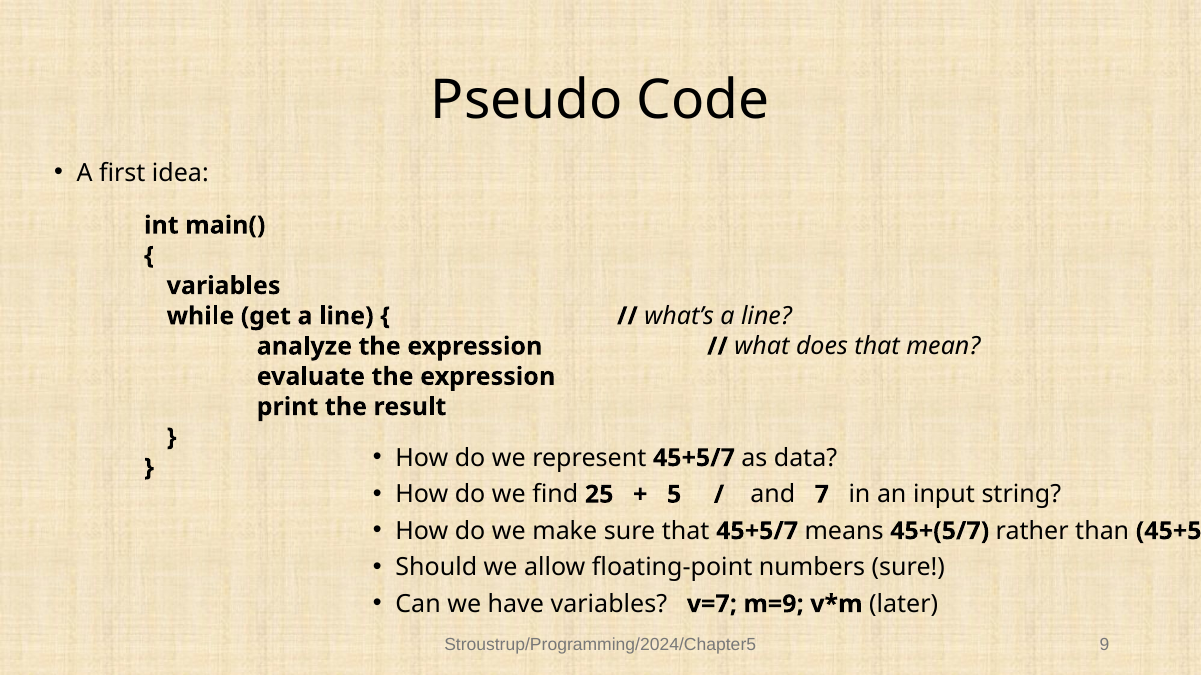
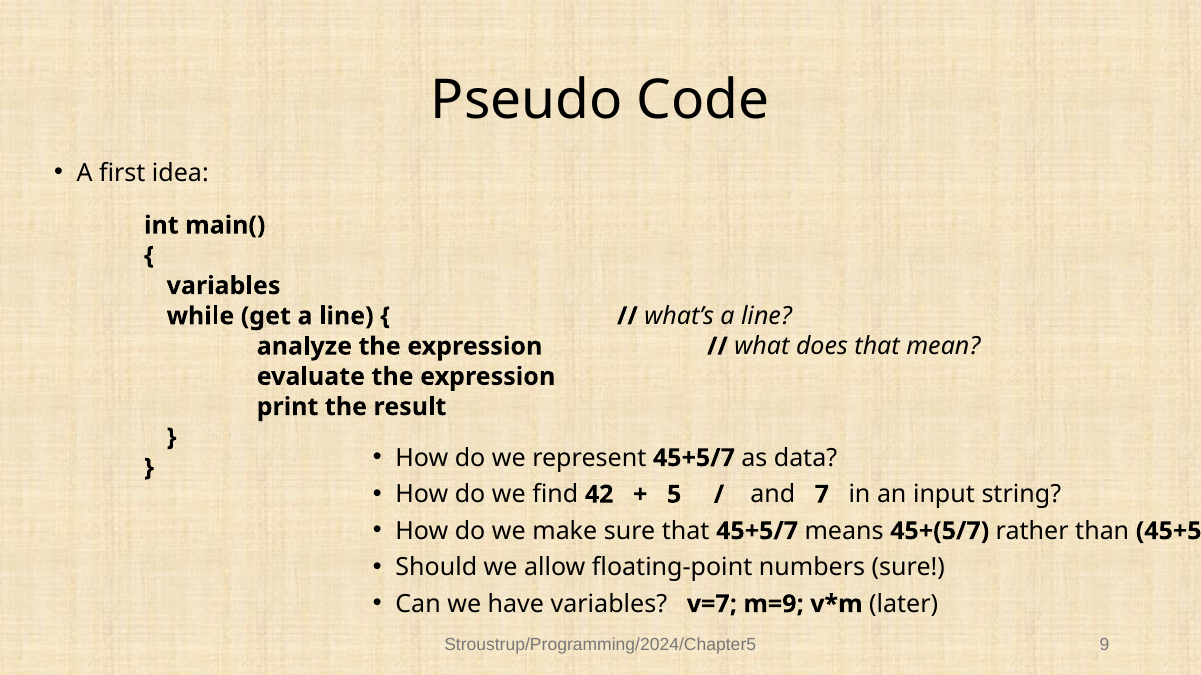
25: 25 -> 42 (599, 495)
